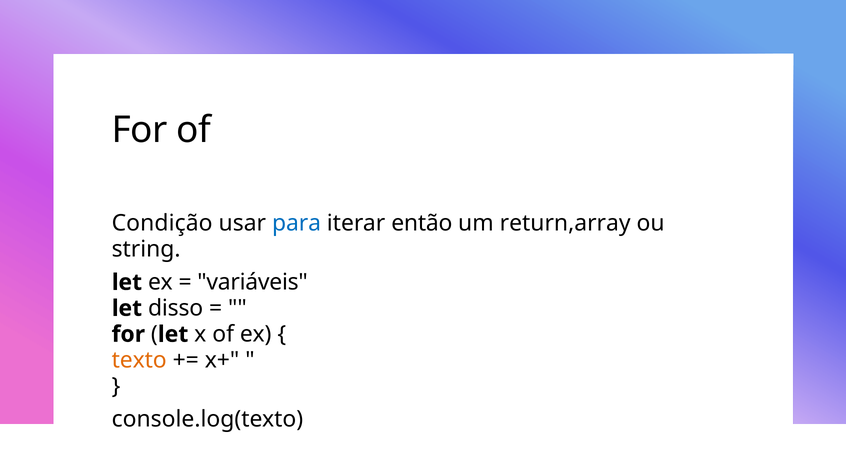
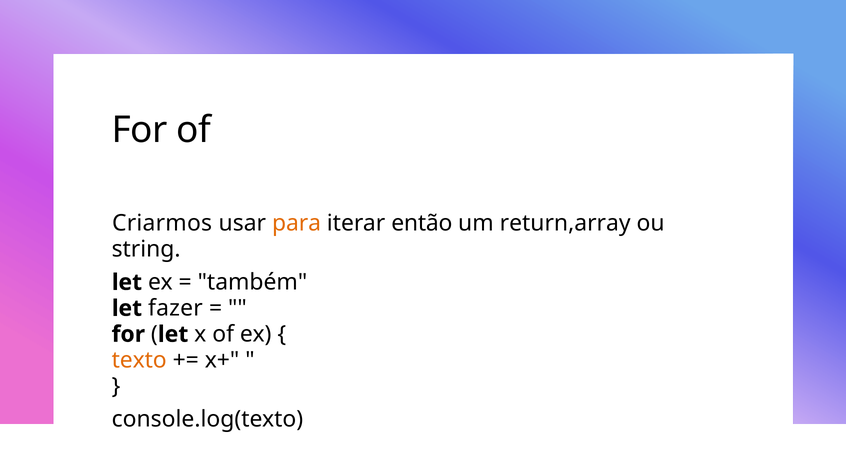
Condição: Condição -> Criarmos (162, 223)
para colour: blue -> orange (296, 223)
variáveis: variáveis -> também (252, 282)
disso: disso -> fazer (175, 308)
